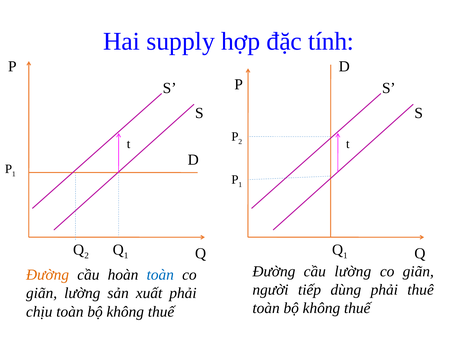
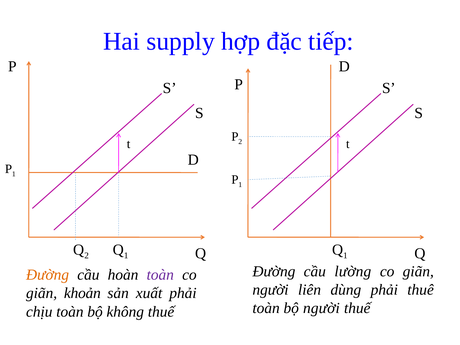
tính: tính -> tiếp (331, 41)
toàn colour: blue -> purple (160, 275)
tiếp: tiếp -> liên (310, 290)
giãn lường: lường -> khoản (82, 293)
không: không -> người (321, 308)
